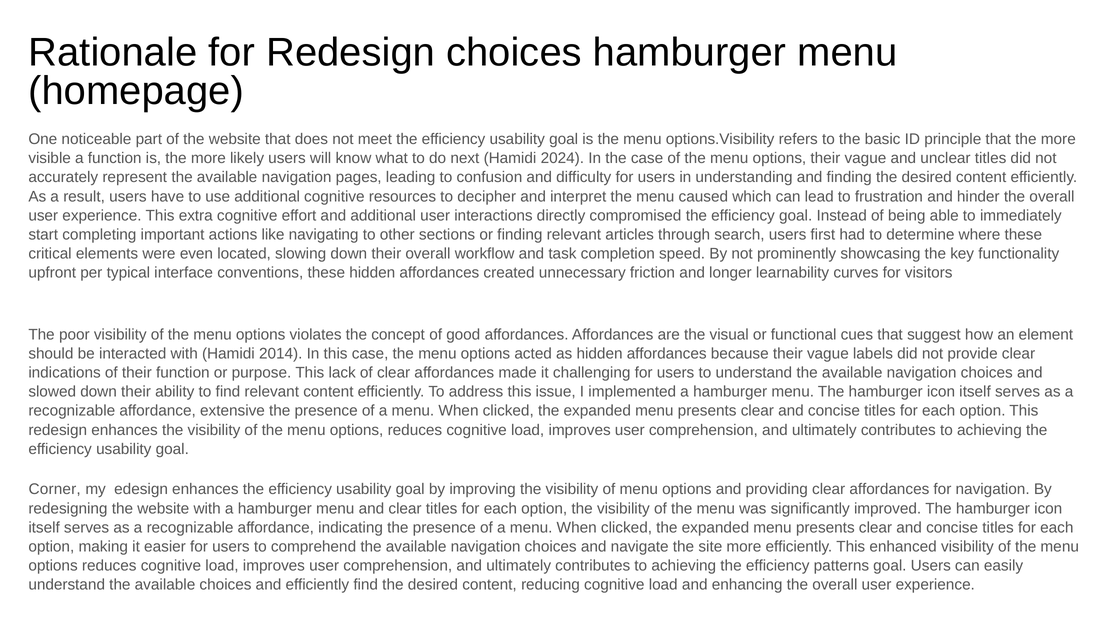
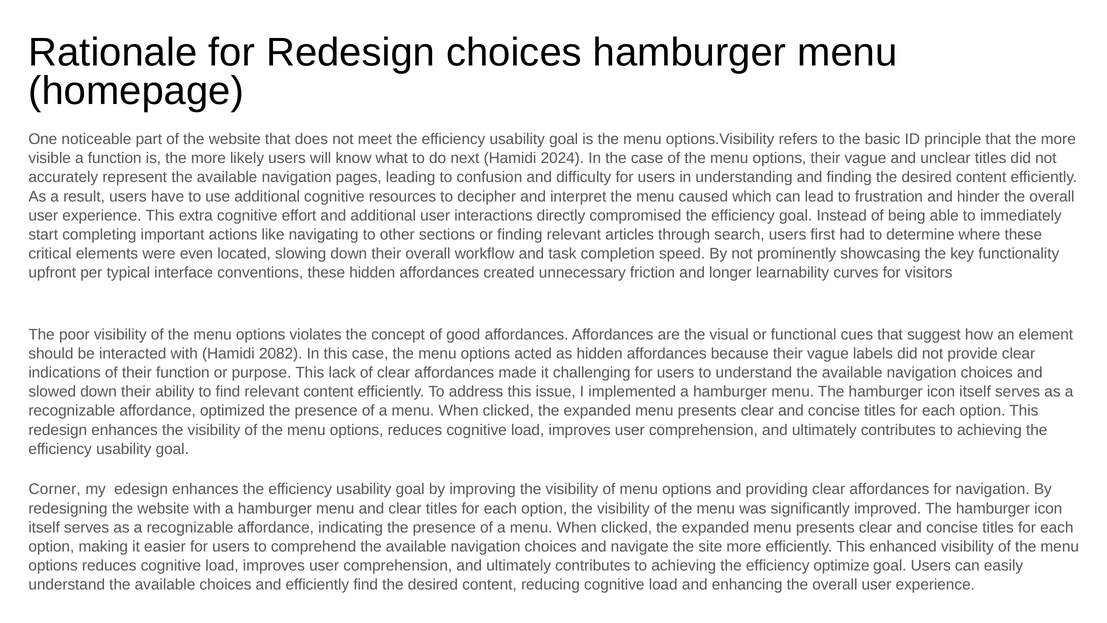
2014: 2014 -> 2082 (281, 353)
extensive: extensive -> optimized (233, 411)
patterns: patterns -> optimize (842, 566)
